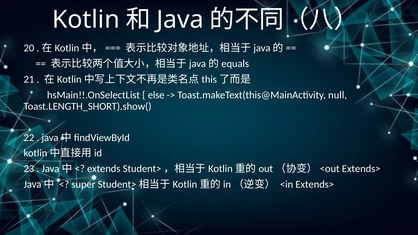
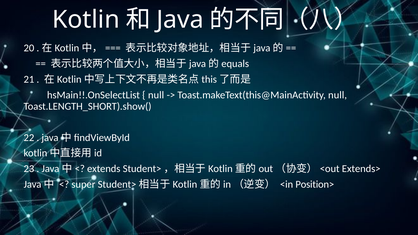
else: else -> null (156, 95)
<in Extends>: Extends> -> Position> (315, 185)
